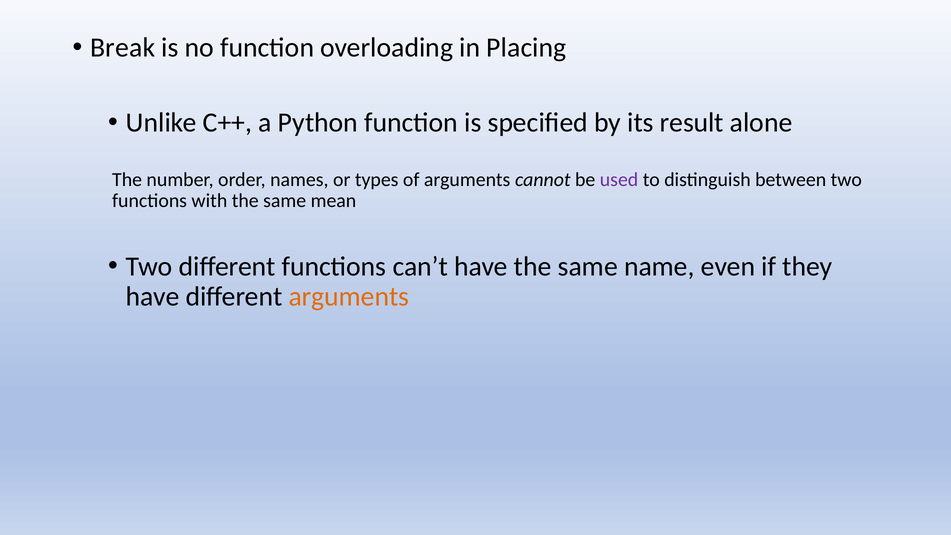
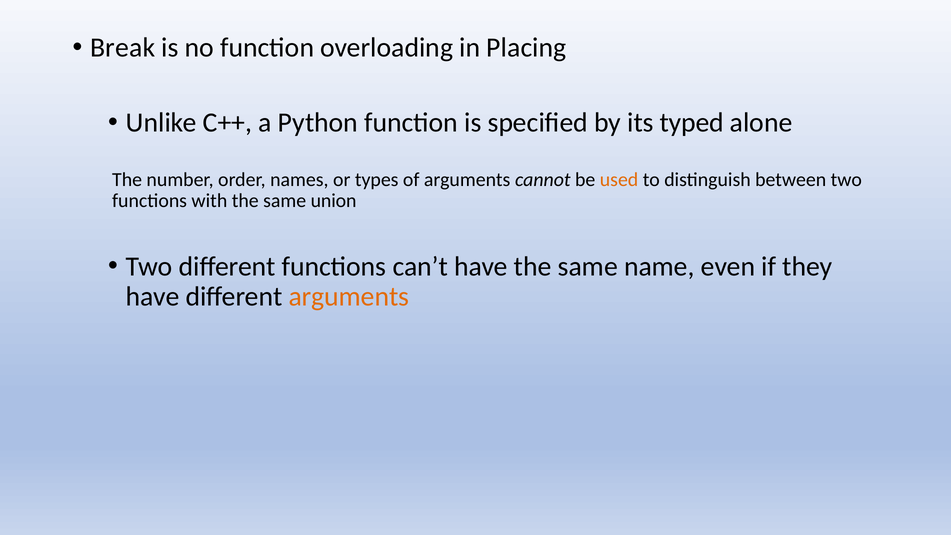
result: result -> typed (692, 122)
used colour: purple -> orange (619, 179)
mean: mean -> union (334, 201)
